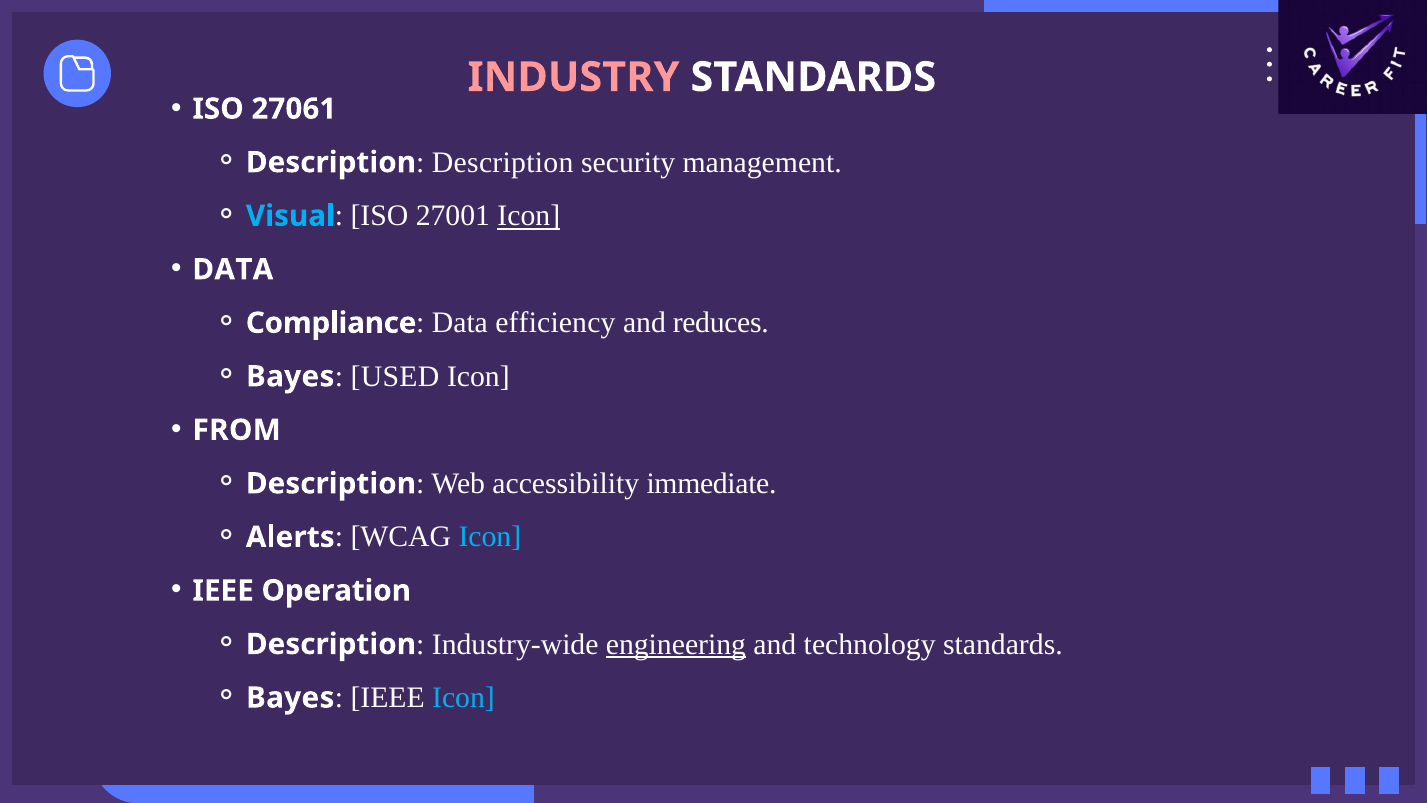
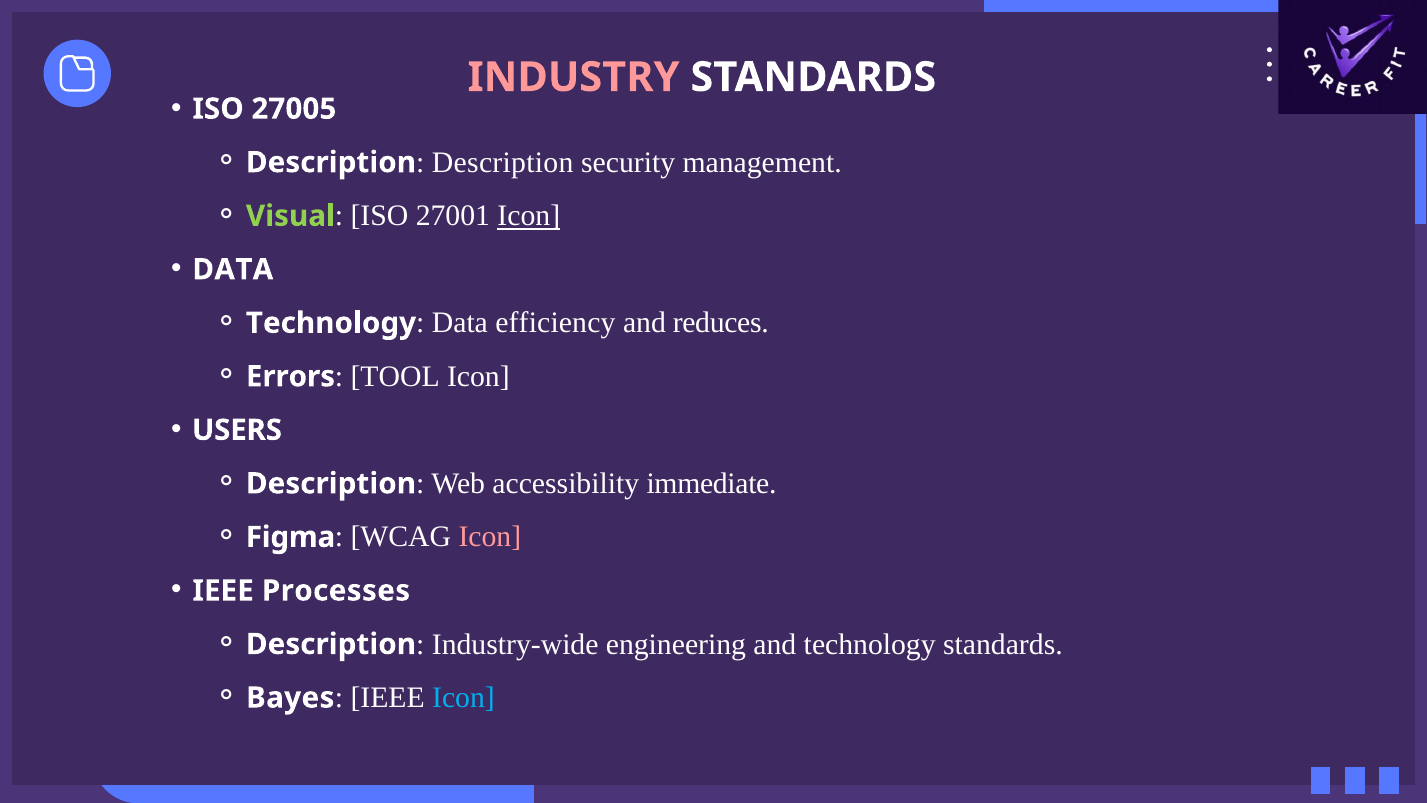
27061: 27061 -> 27005 (294, 109)
Visual colour: light blue -> light green (290, 216)
Compliance: Compliance -> Technology (331, 323)
Bayes: Bayes -> Errors (290, 376)
USED: USED -> TOOL (395, 376)
FROM: FROM -> USERS (237, 430)
Alerts: Alerts -> Figma (291, 537)
Icon colour: light blue -> pink (490, 537)
Operation: Operation -> Processes (336, 590)
engineering underline: present -> none (676, 644)
